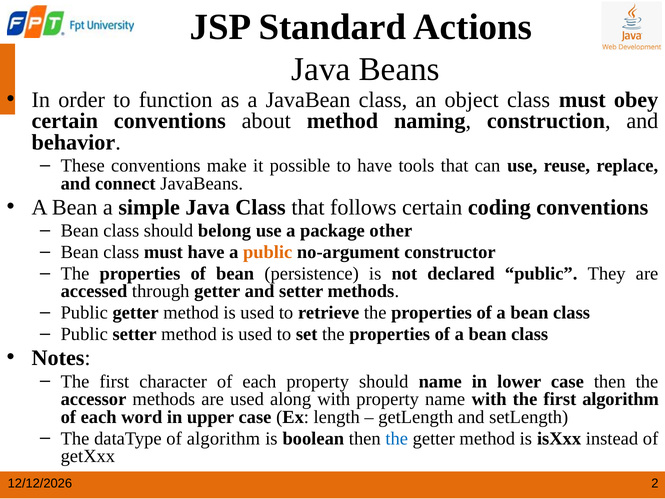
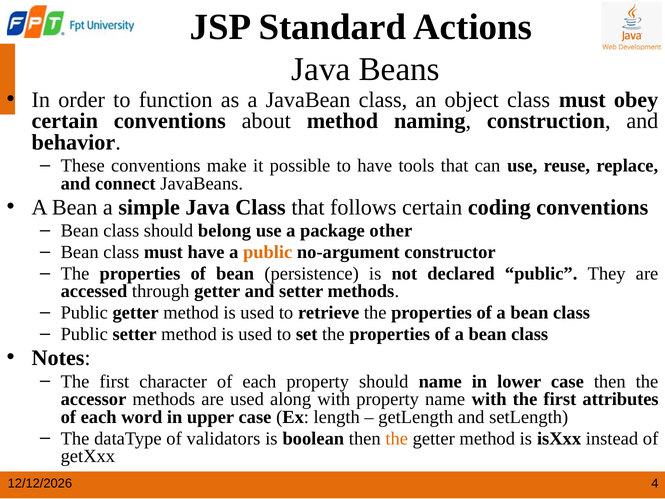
first algorithm: algorithm -> attributes (621, 399)
of algorithm: algorithm -> validators (223, 438)
the colour: blue -> orange (397, 438)
2: 2 -> 4 (655, 483)
